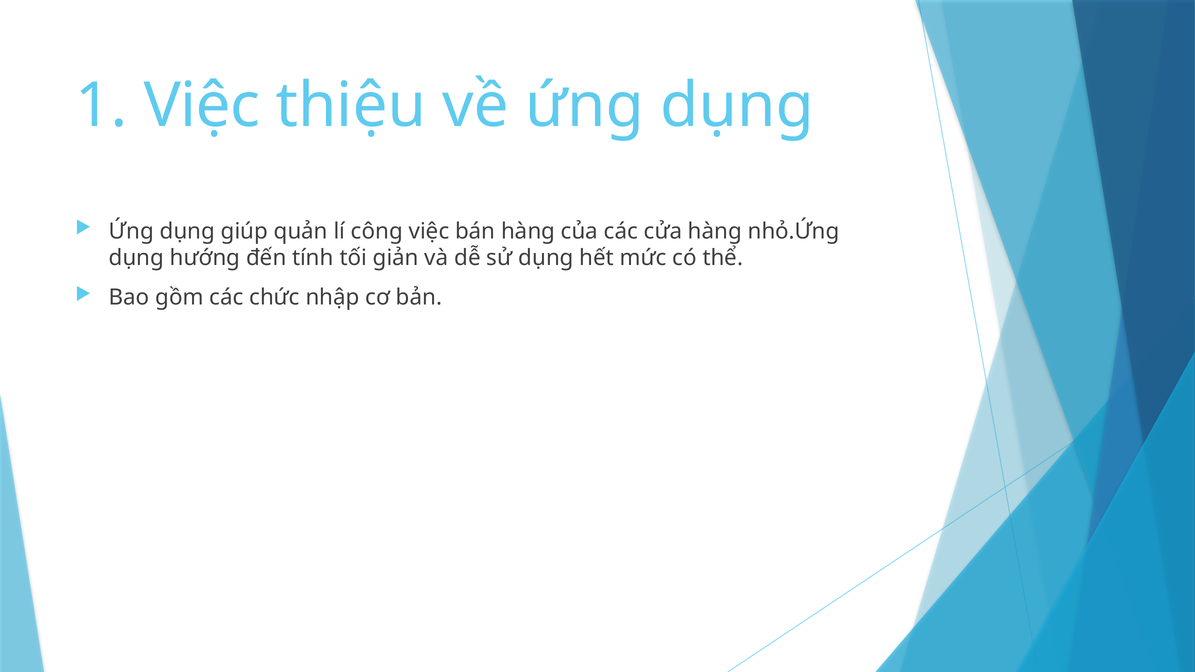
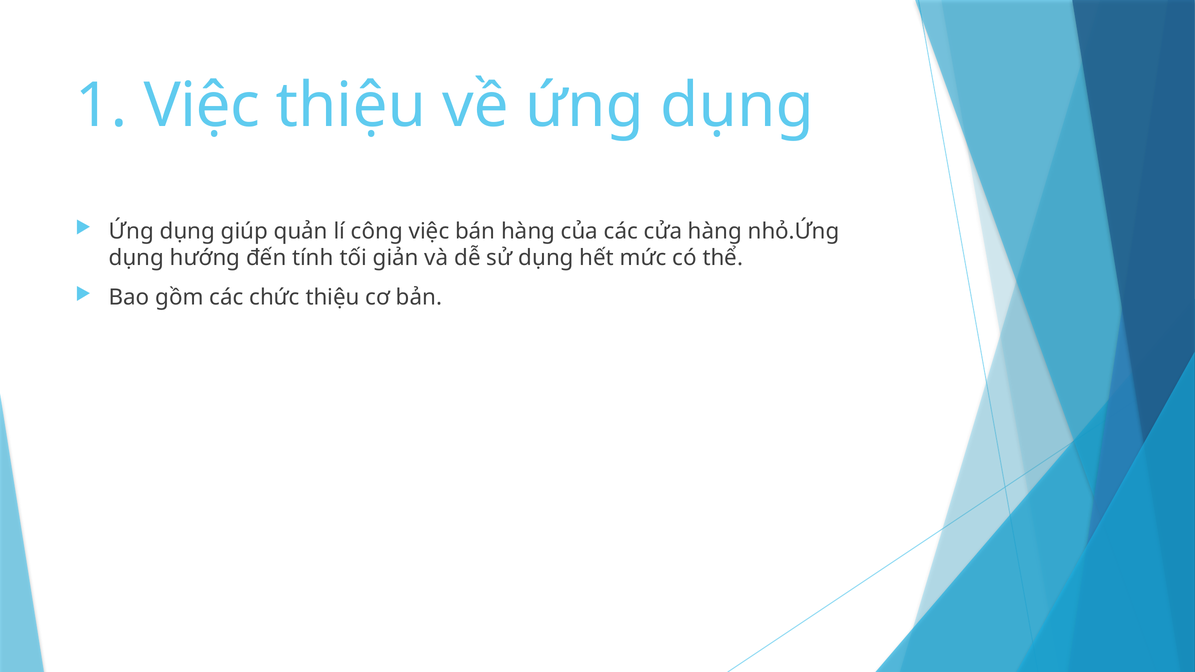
chức nhập: nhập -> thiệu (333, 298)
